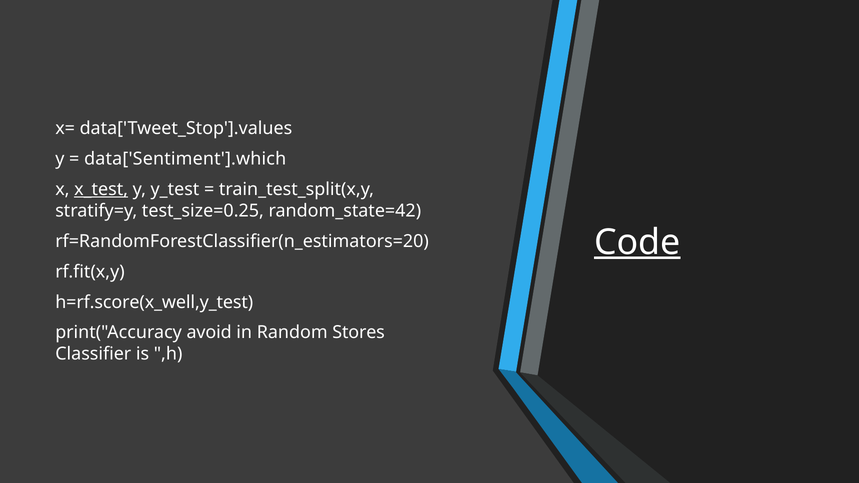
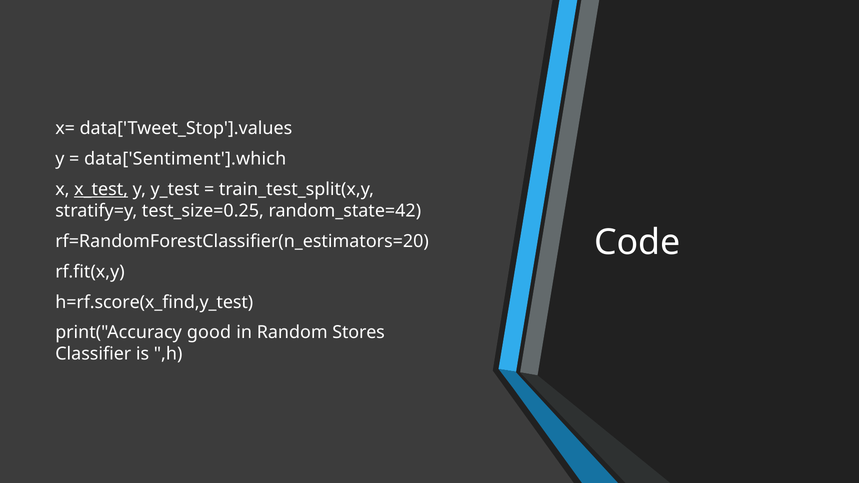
Code underline: present -> none (637, 243)
h=rf.score(x_well,y_test: h=rf.score(x_well,y_test -> h=rf.score(x_find,y_test (154, 302)
avoid: avoid -> good (209, 333)
